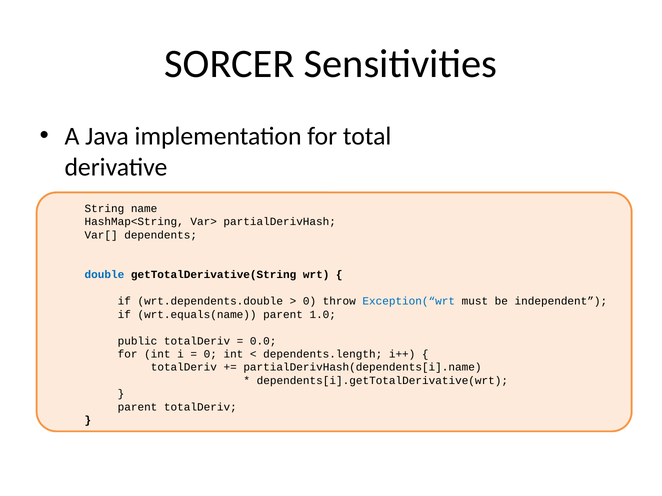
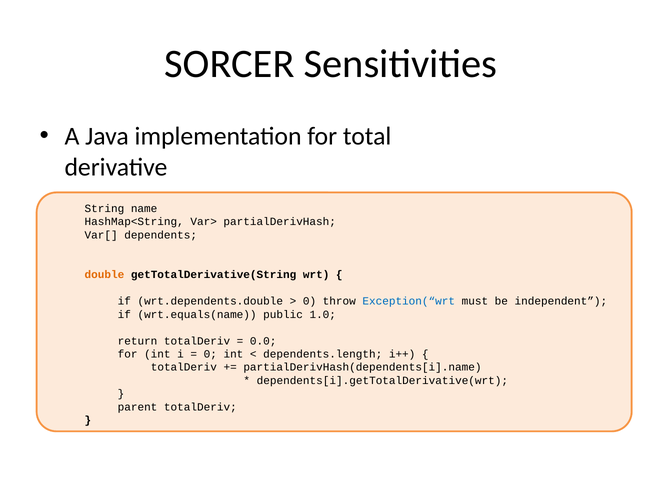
double colour: blue -> orange (104, 275)
wrt.equals(name parent: parent -> public (283, 315)
public: public -> return (138, 341)
